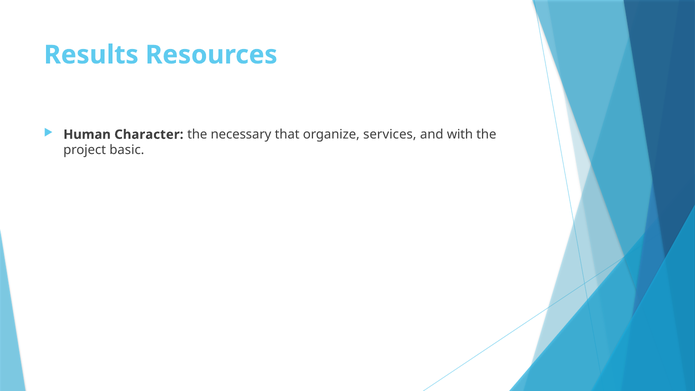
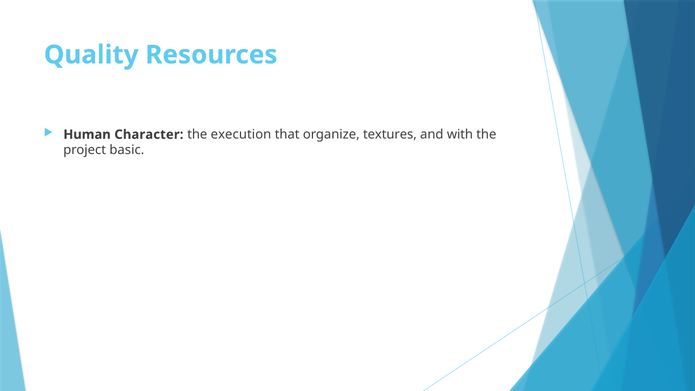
Results: Results -> Quality (91, 55)
necessary: necessary -> execution (241, 135)
services: services -> textures (390, 135)
